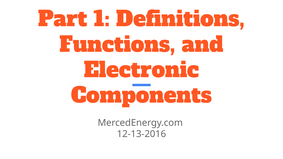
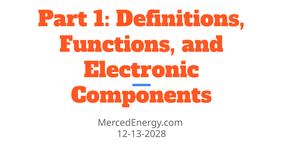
12-13-2016: 12-13-2016 -> 12-13-2028 (141, 134)
